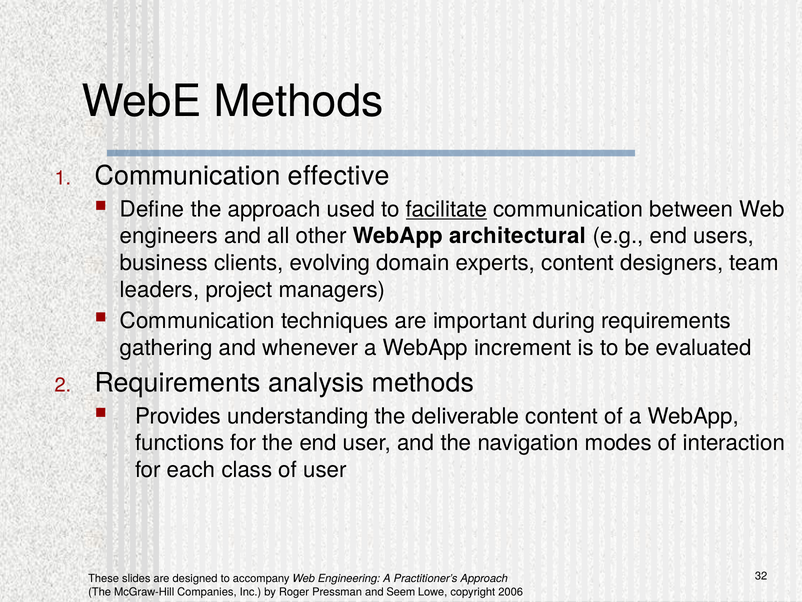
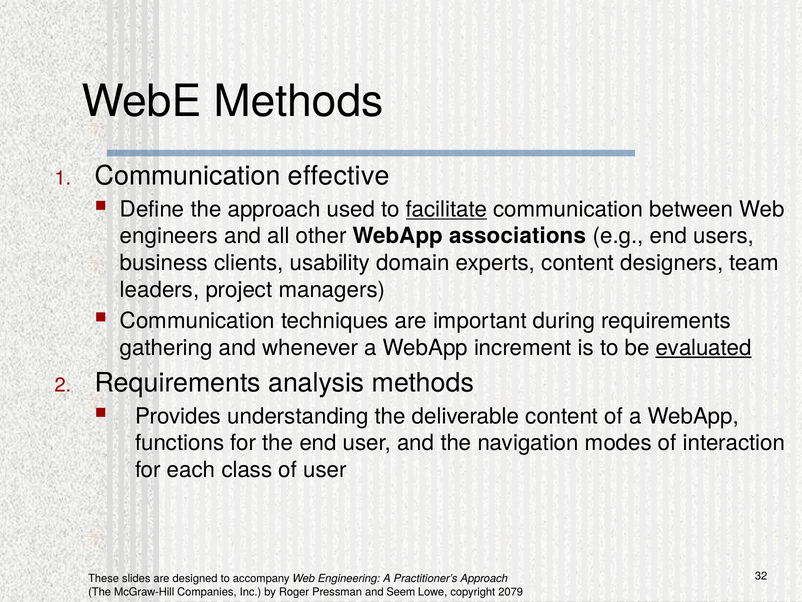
architectural: architectural -> associations (518, 236)
evolving: evolving -> usability (330, 263)
evaluated underline: none -> present (704, 347)
2006: 2006 -> 2079 (511, 592)
